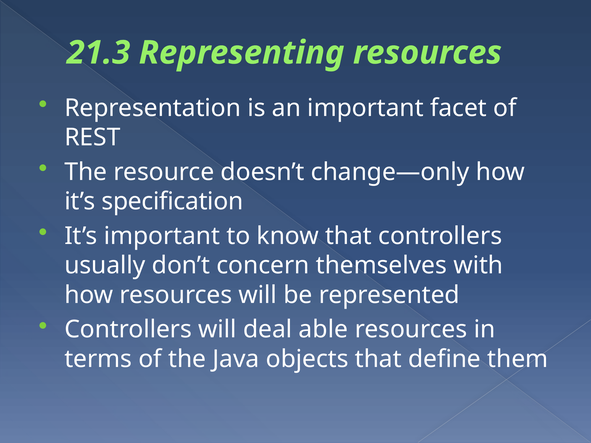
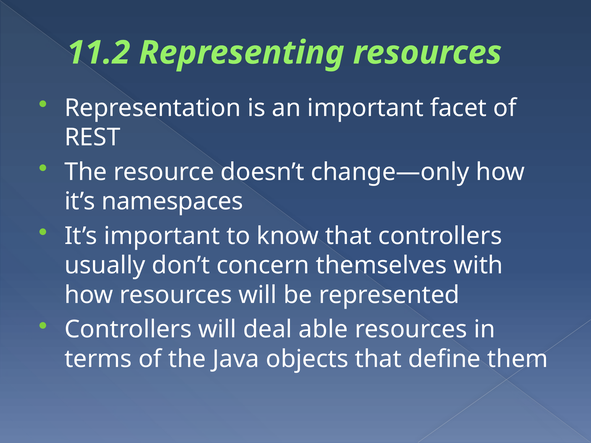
21.3: 21.3 -> 11.2 (98, 53)
specification: specification -> namespaces (172, 202)
